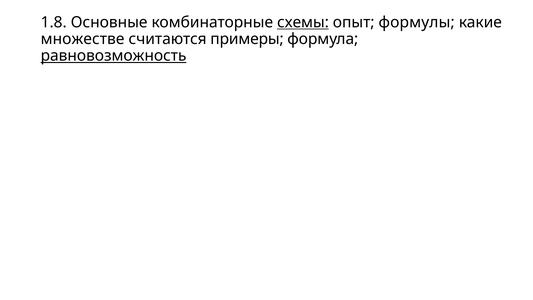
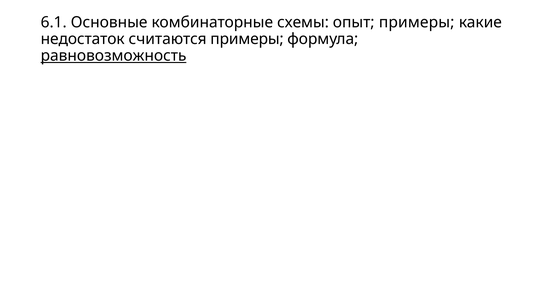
1.8: 1.8 -> 6.1 (54, 22)
схемы underline: present -> none (303, 22)
опыт формулы: формулы -> примеры (417, 22)
множестве: множестве -> недостаток (83, 39)
